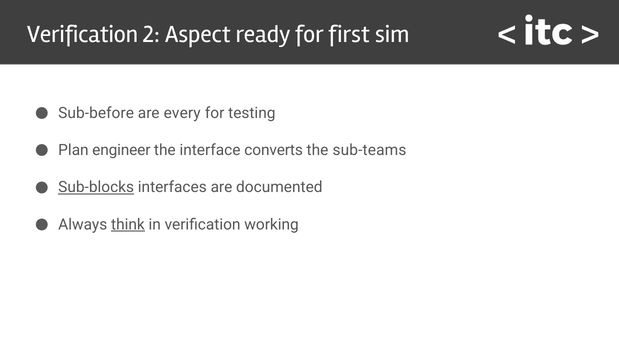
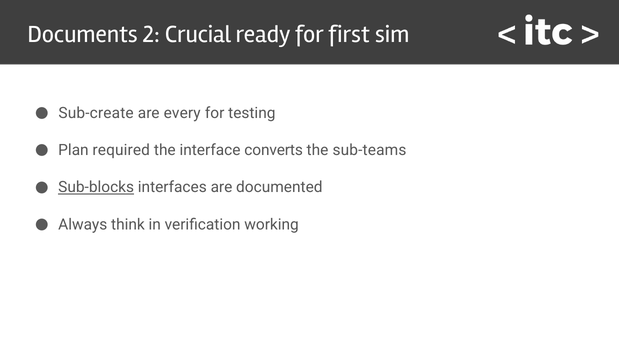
Verification: Verification -> Documents (83, 34)
Aspect: Aspect -> Crucial (198, 34)
Sub-before: Sub-before -> Sub-create (96, 113)
engineer: engineer -> required (121, 150)
think underline: present -> none (128, 225)
